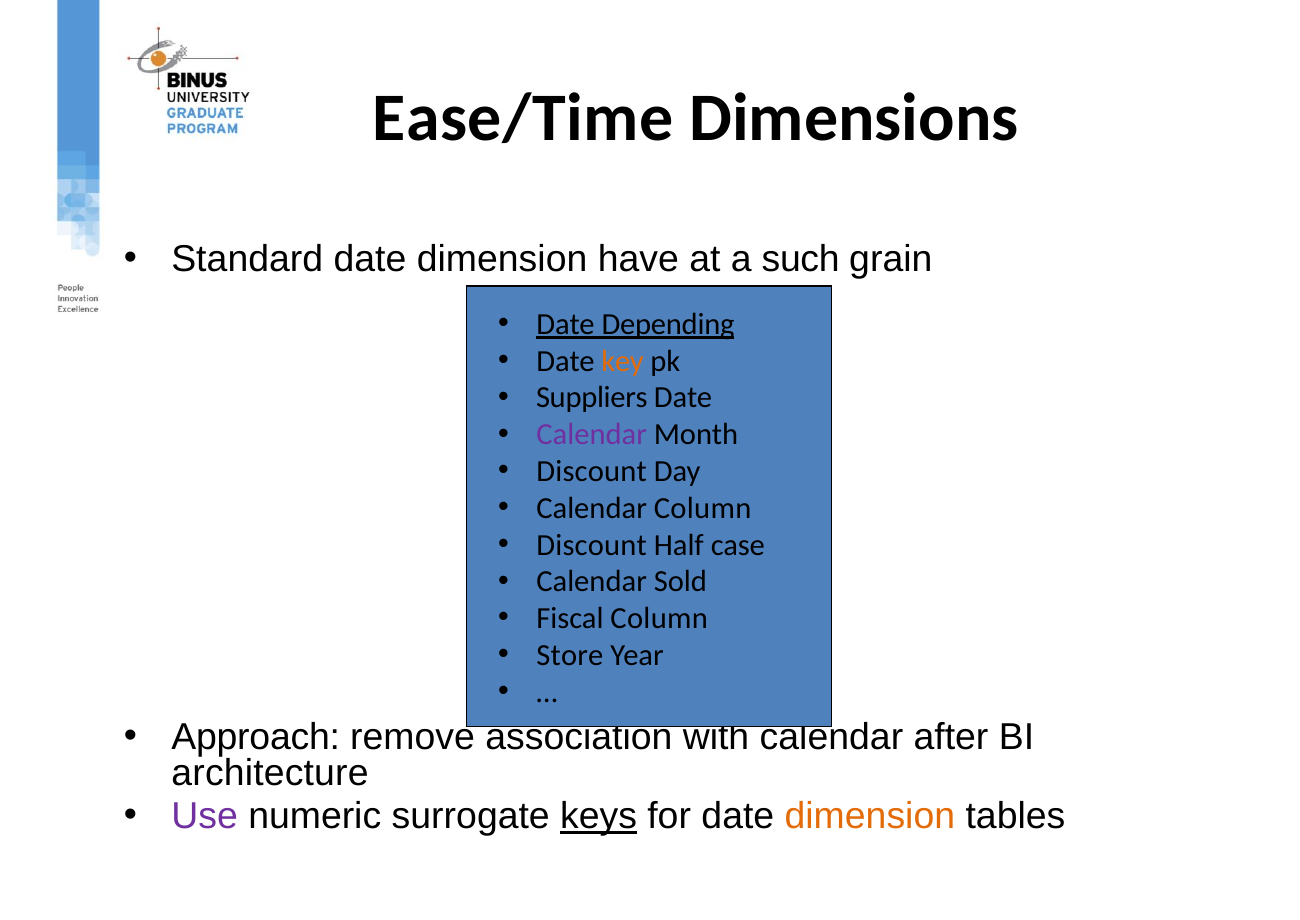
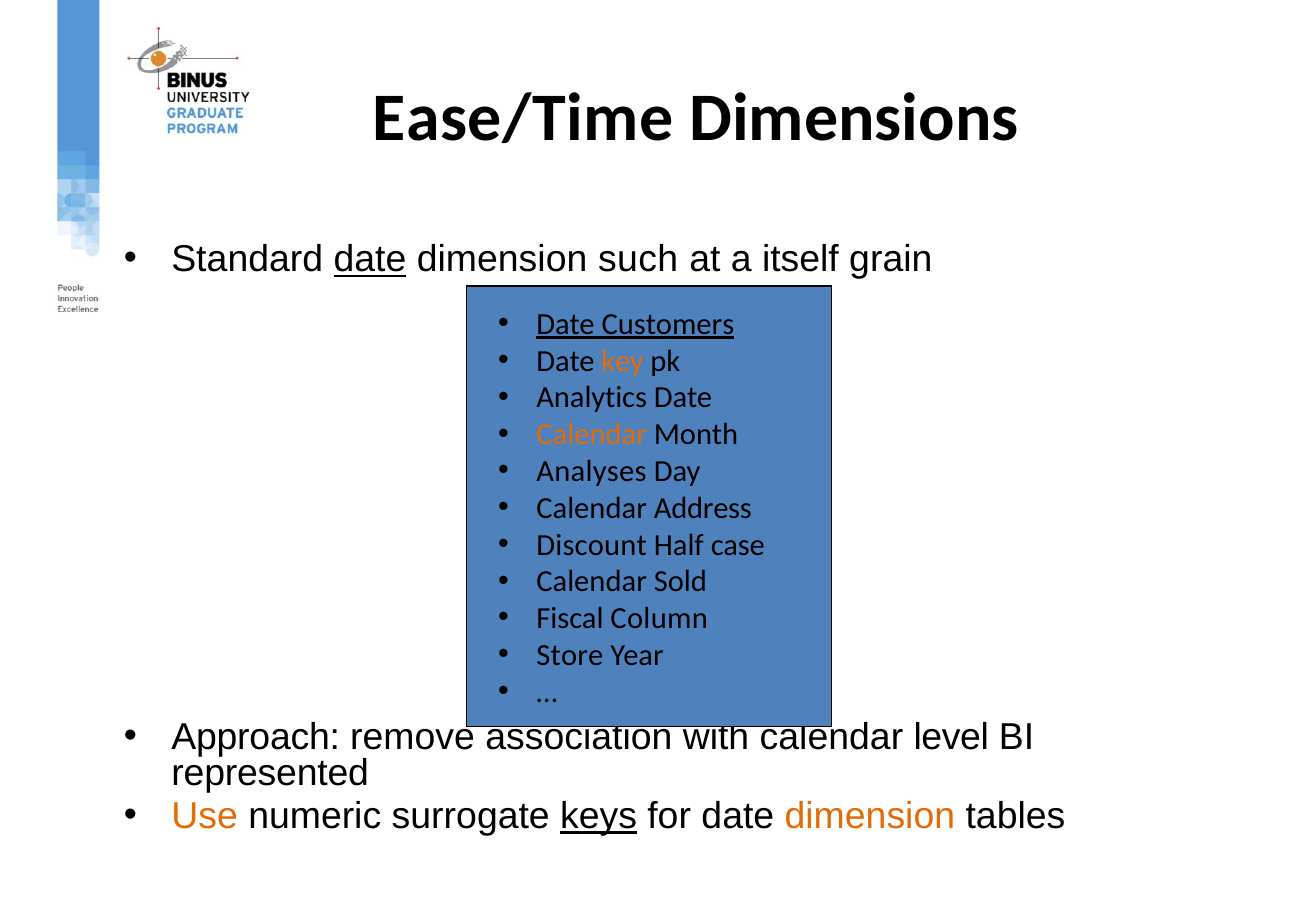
date underline: none -> present (370, 260)
have: have -> such (638, 260)
such: such -> itself (800, 260)
Depending: Depending -> Customers (668, 324)
Suppliers: Suppliers -> Analytics (592, 398)
Calendar colour: purple -> orange (592, 435)
Discount: Discount -> Analyses (592, 471)
Calendar Column: Column -> Address (703, 508)
after: after -> level (951, 737)
architecture: architecture -> represented (270, 773)
Use colour: purple -> orange (205, 816)
